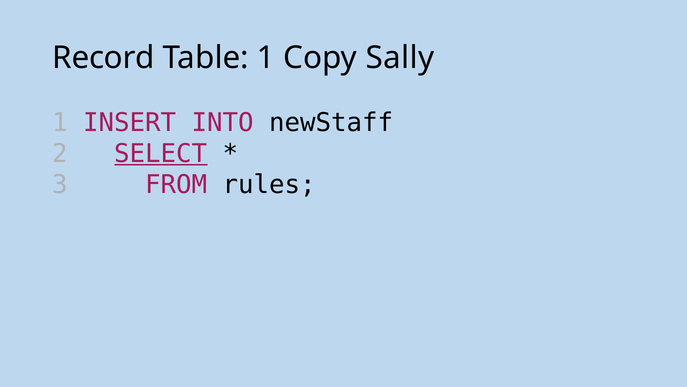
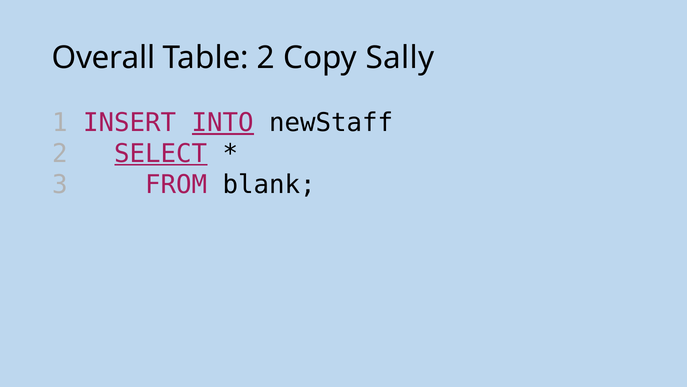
Record: Record -> Overall (104, 58)
Table 1: 1 -> 2 (266, 58)
INTO underline: none -> present (223, 123)
rules: rules -> blank (269, 185)
